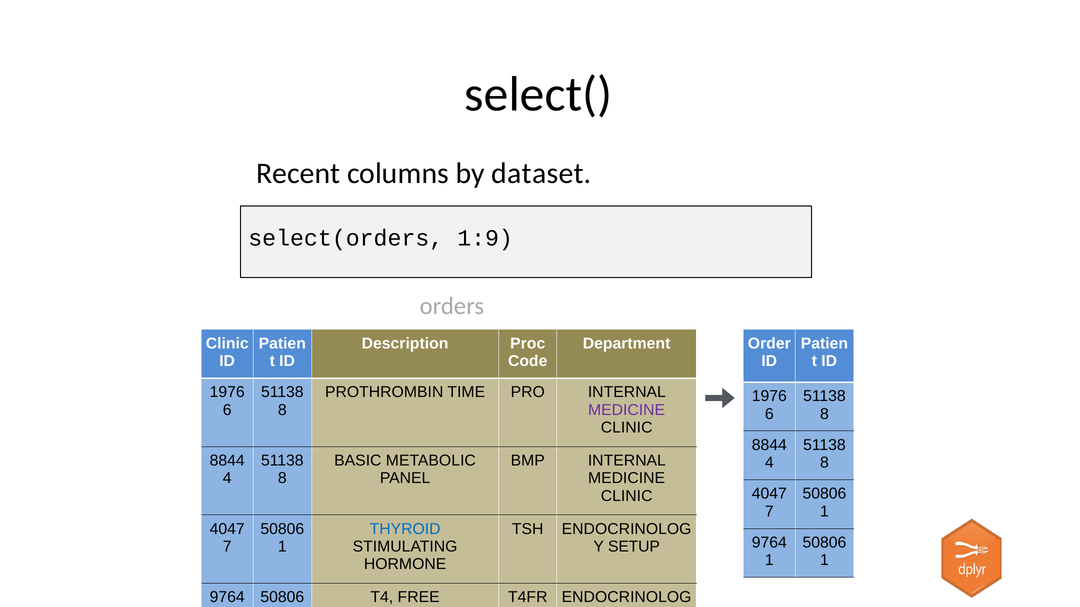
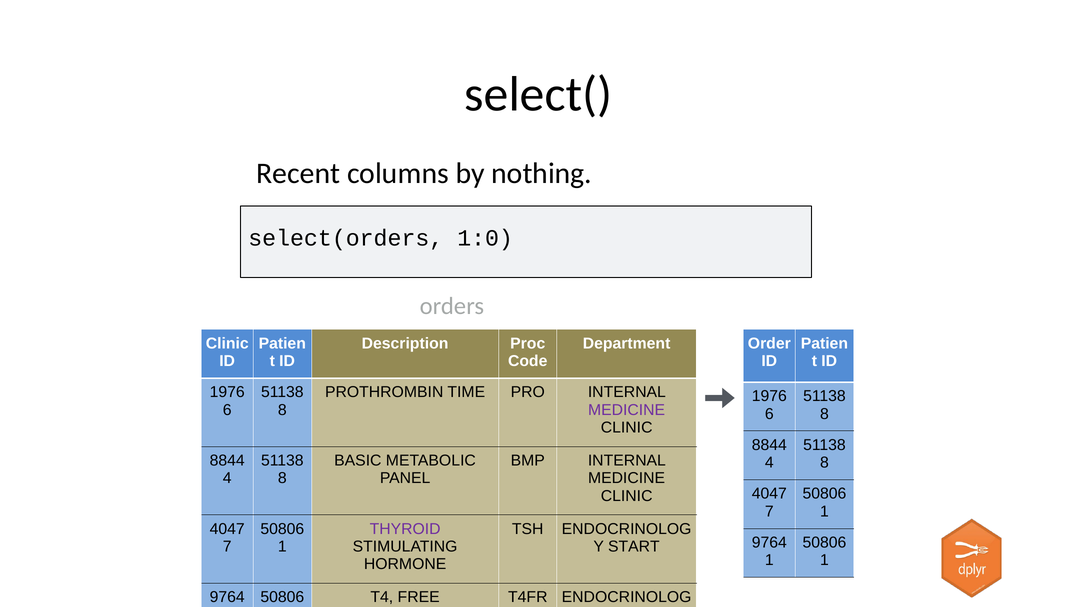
dataset: dataset -> nothing (542, 173)
1:9: 1:9 -> 1:0 (485, 239)
THYROID colour: blue -> purple (405, 529)
SETUP: SETUP -> START (634, 547)
